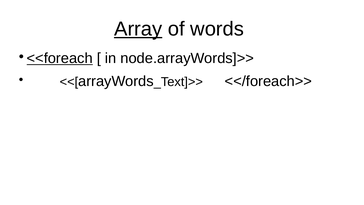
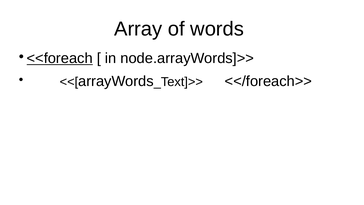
Array underline: present -> none (138, 29)
